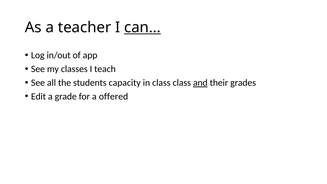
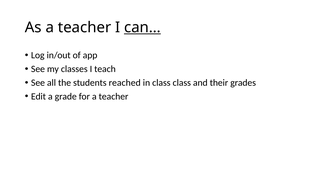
capacity: capacity -> reached (125, 83)
and underline: present -> none (200, 83)
for a offered: offered -> teacher (114, 96)
